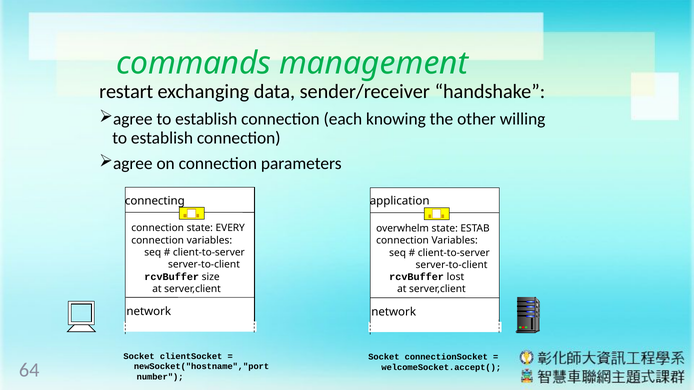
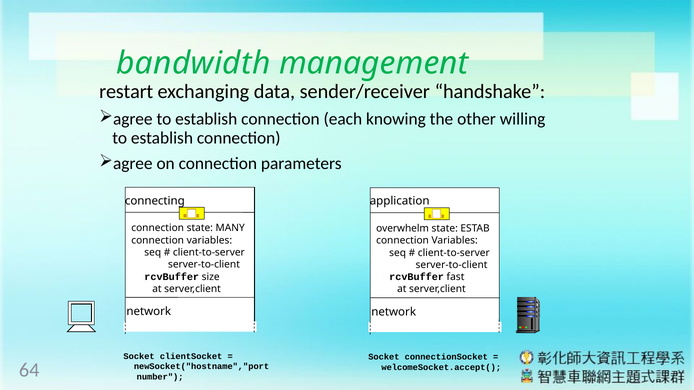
commands: commands -> bandwidth (193, 63)
EVERY: EVERY -> MANY (230, 228)
lost: lost -> fast (456, 277)
